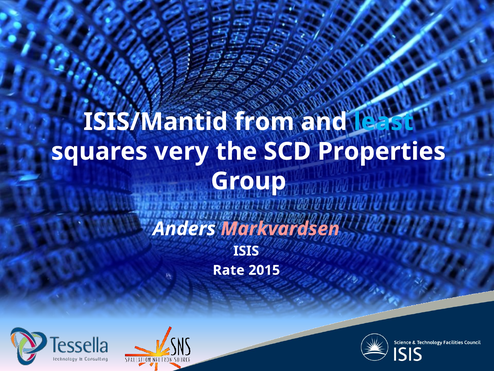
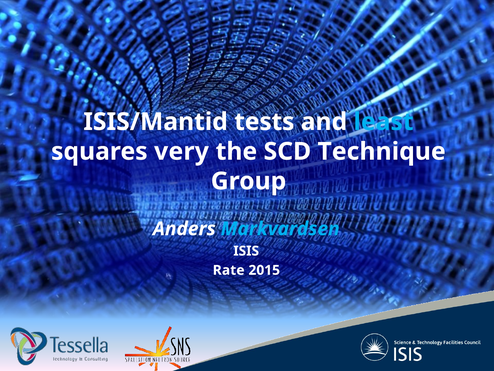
from: from -> tests (264, 122)
Properties: Properties -> Technique (382, 151)
Markvardsen colour: pink -> light blue (280, 229)
